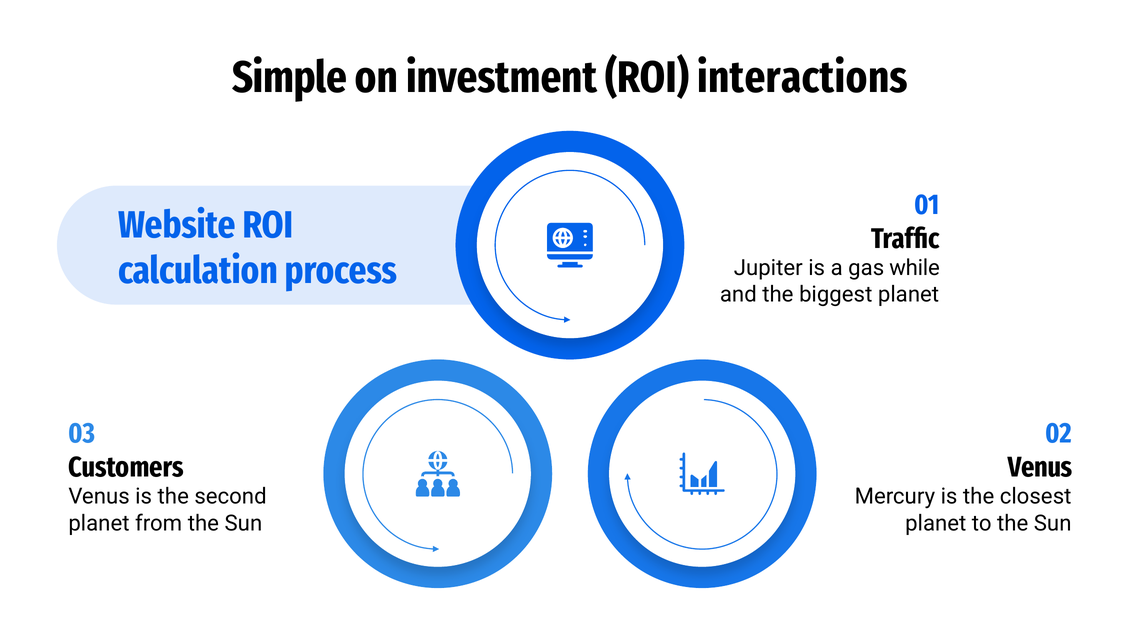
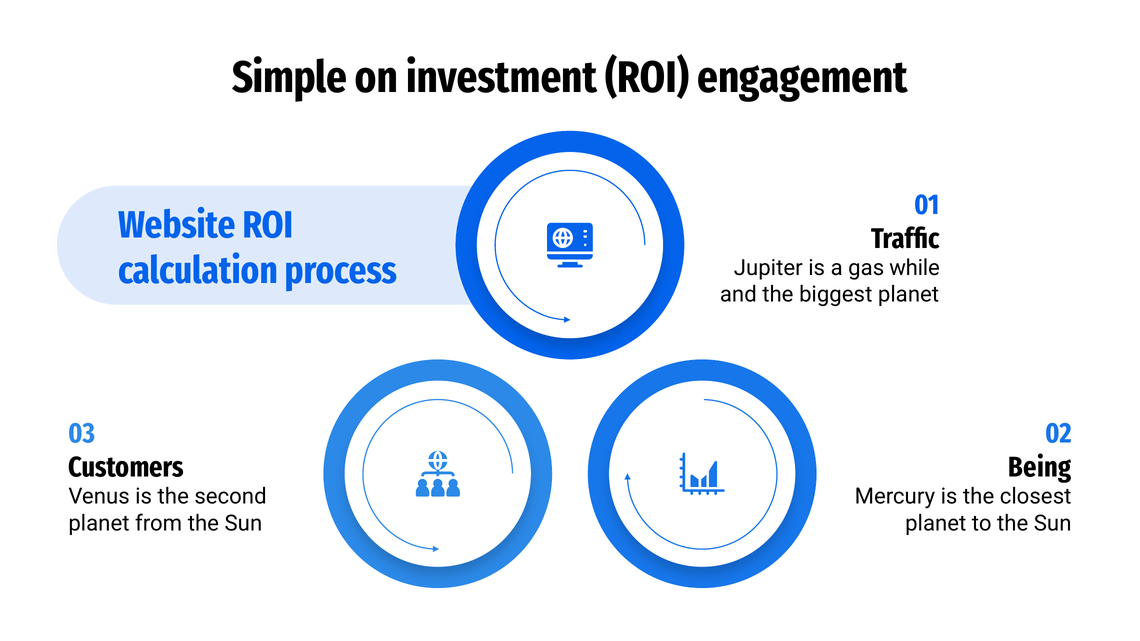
interactions: interactions -> engagement (803, 78)
Venus: Venus -> Being (1040, 468)
